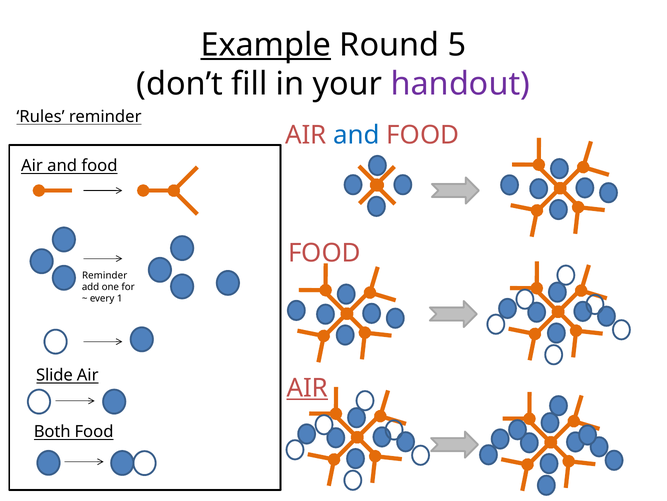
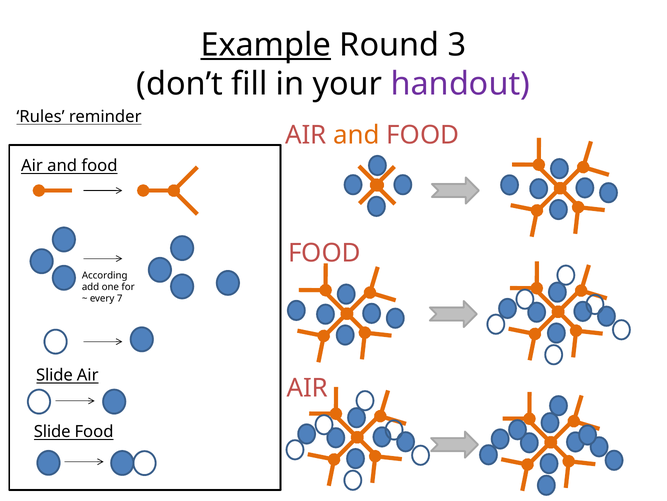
5: 5 -> 3 (457, 45)
and colour: blue -> orange (356, 135)
Reminder: Reminder -> According (105, 275)
1: 1 -> 7 (120, 298)
AIR underline: present -> none (307, 388)
Both: Both -> Slide (52, 431)
